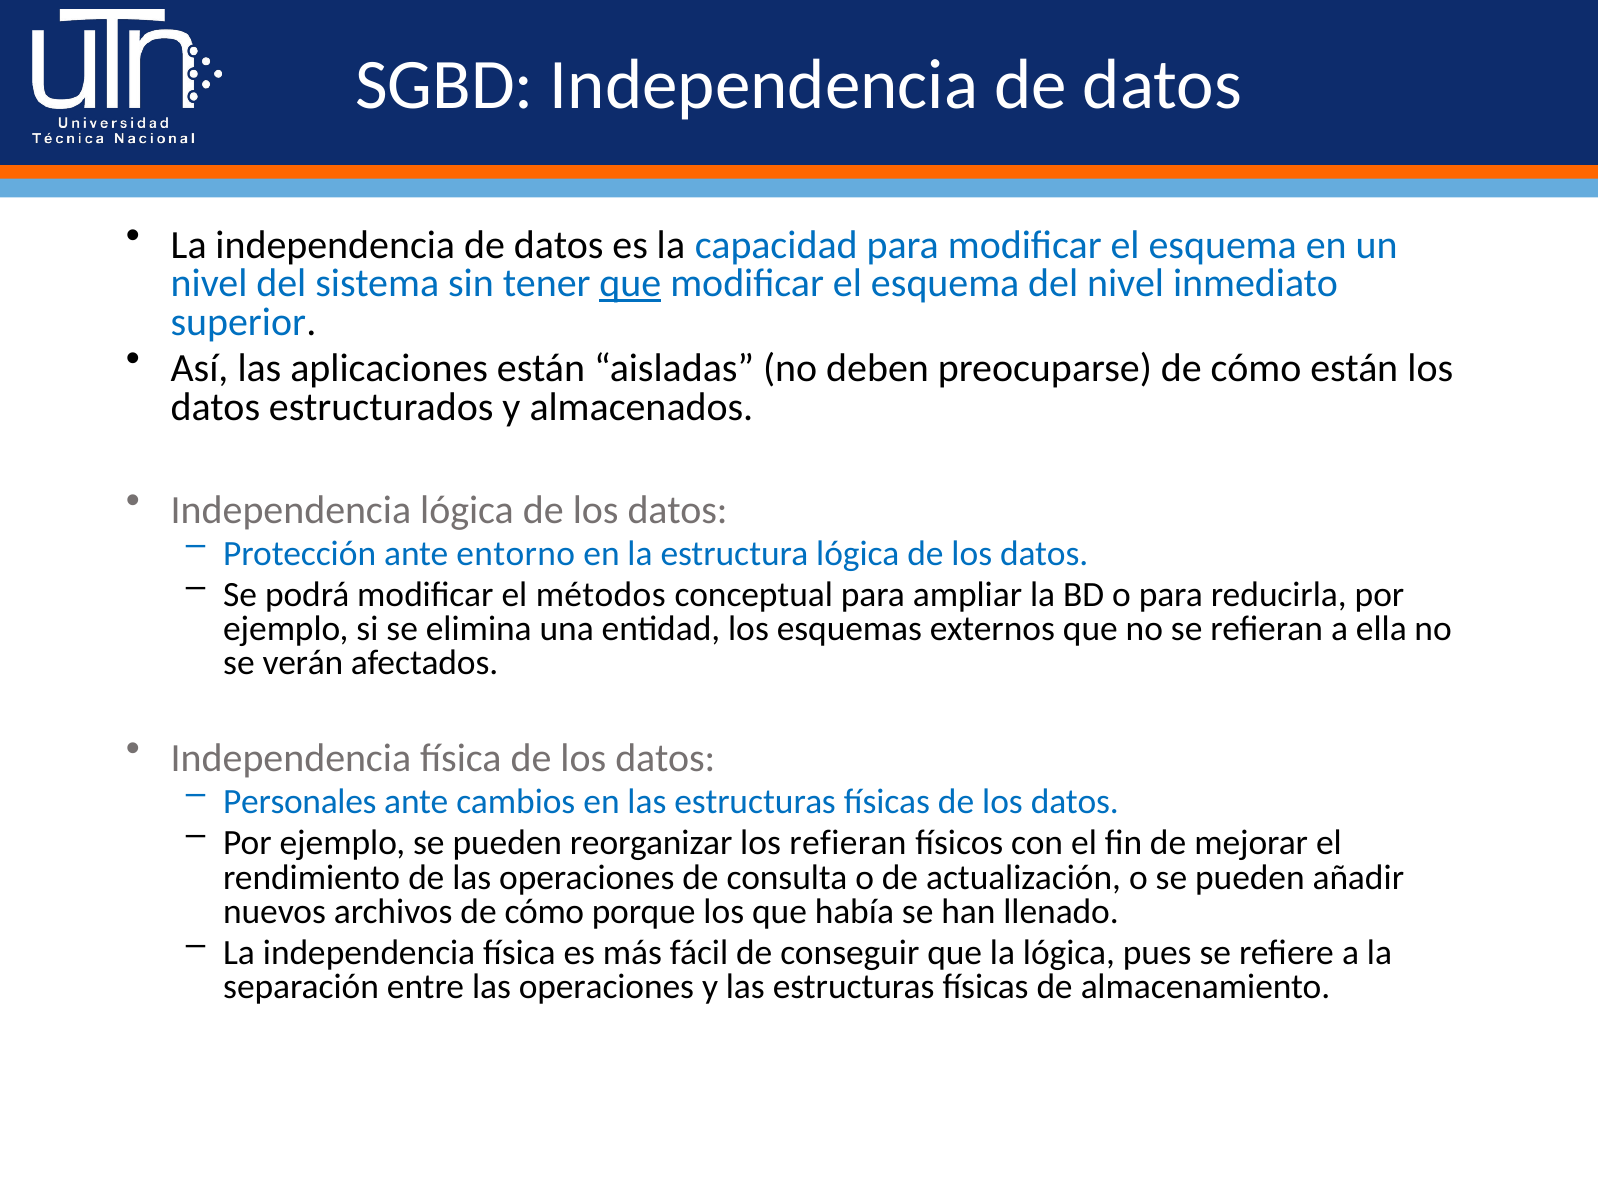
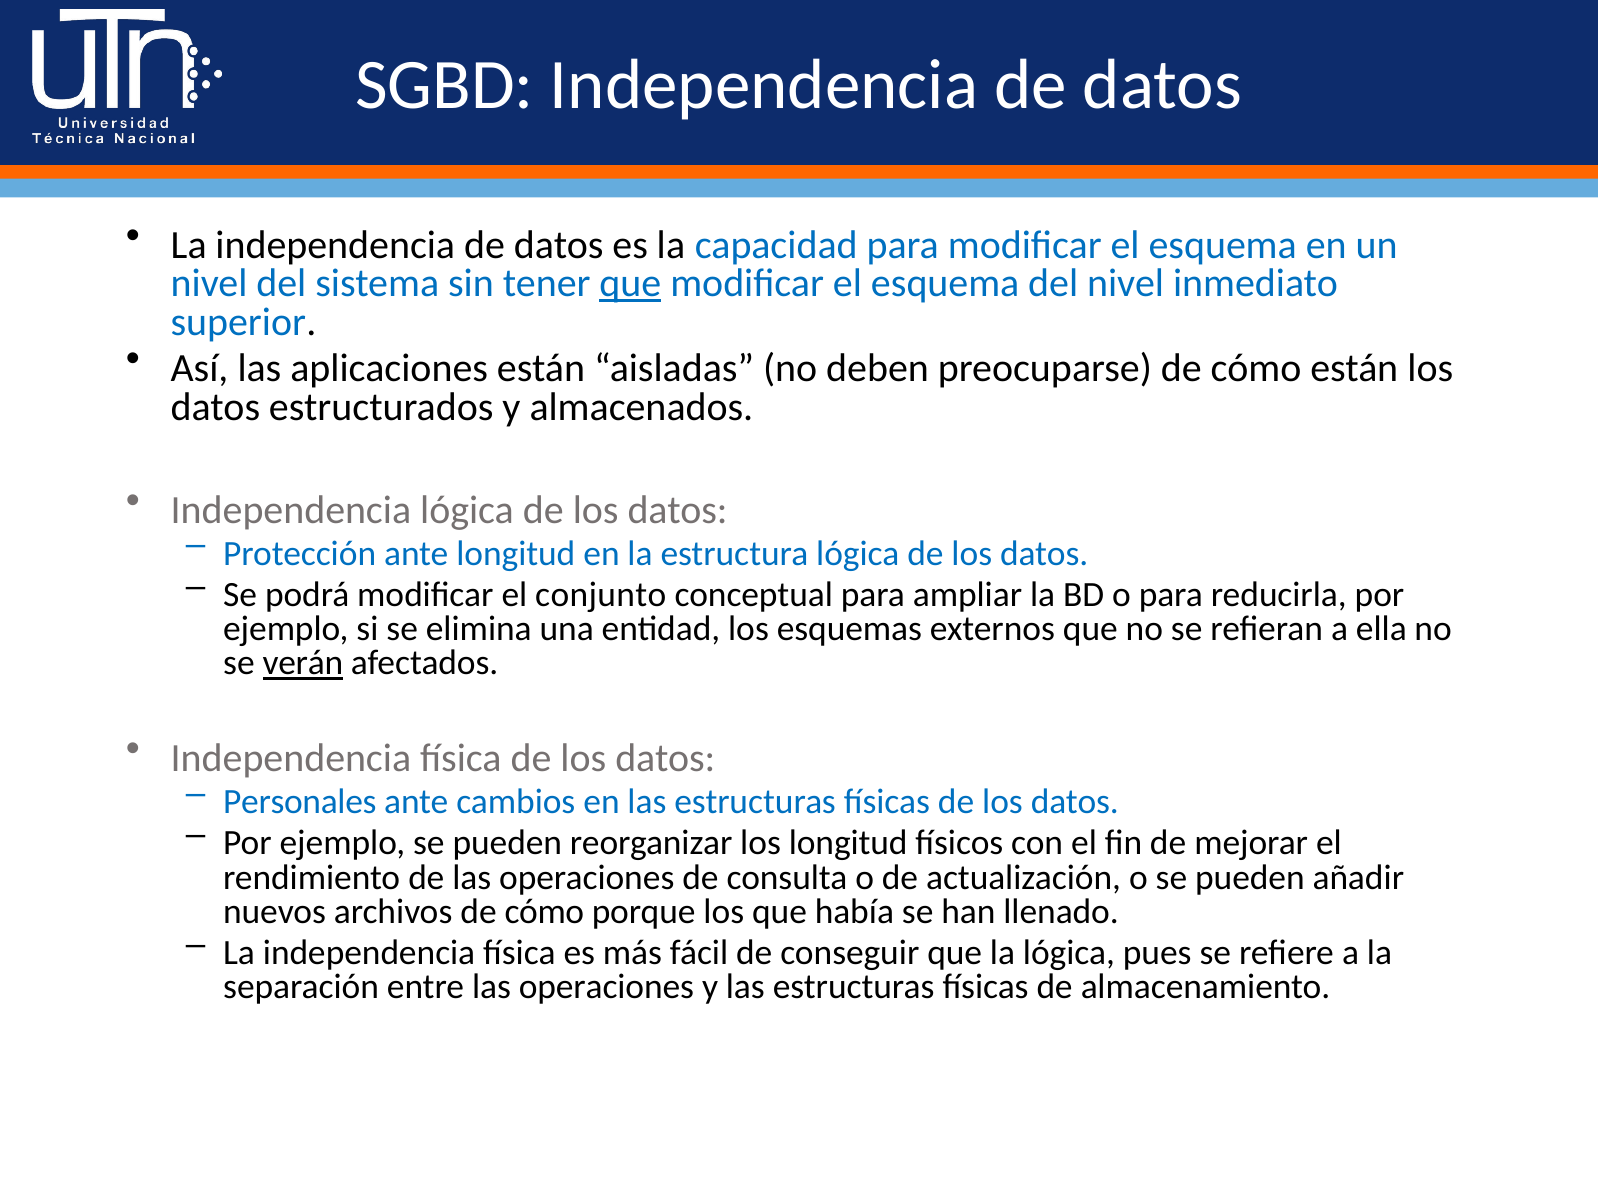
ante entorno: entorno -> longitud (516, 553)
métodos: métodos -> conjunto (601, 595)
verán underline: none -> present (303, 663)
los refieran: refieran -> longitud (848, 843)
